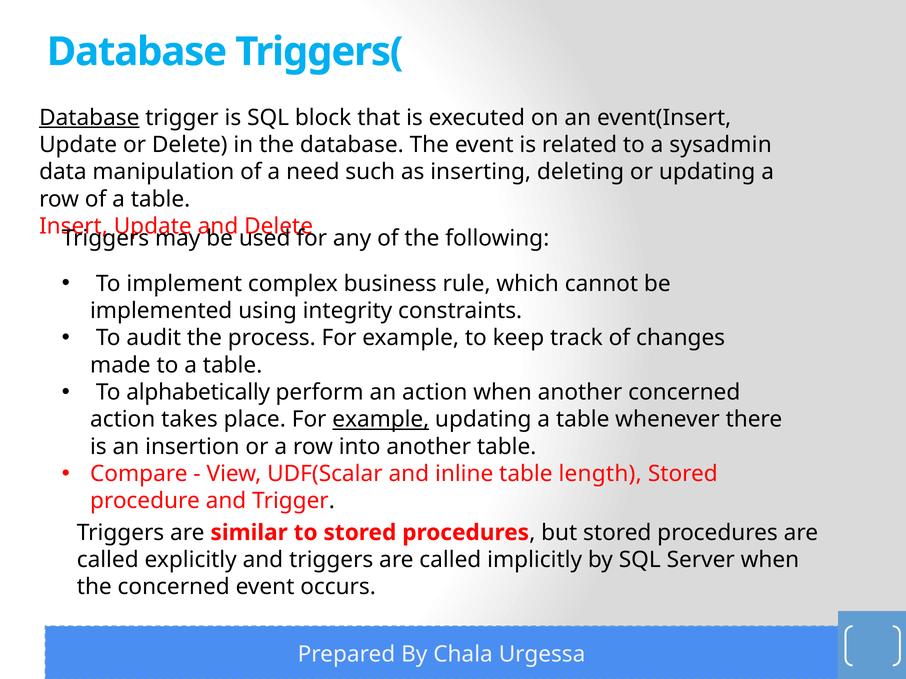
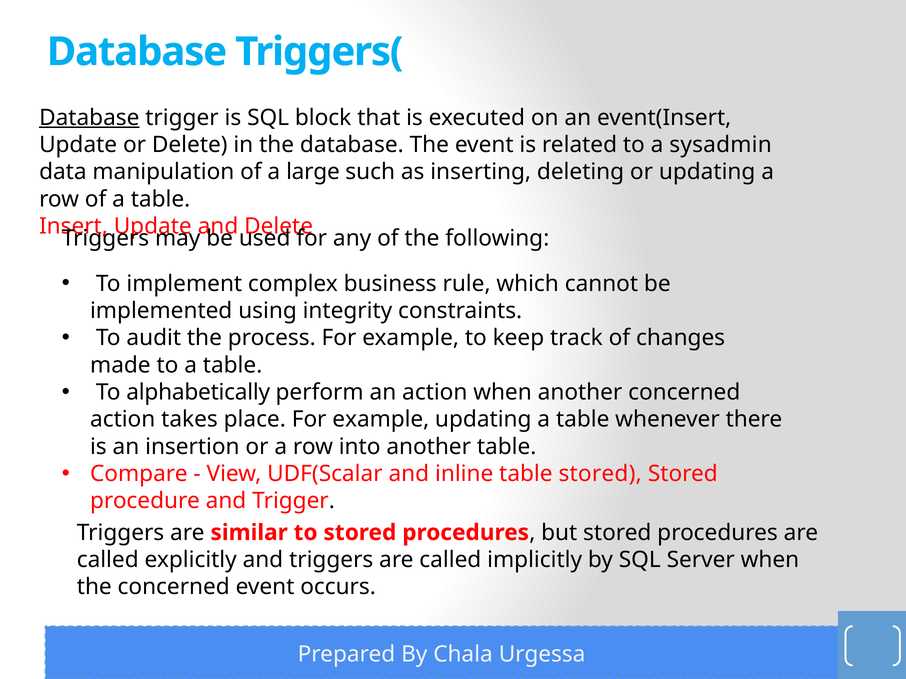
need: need -> large (313, 172)
example underline: present -> none (381, 420)
table length: length -> stored (600, 474)
